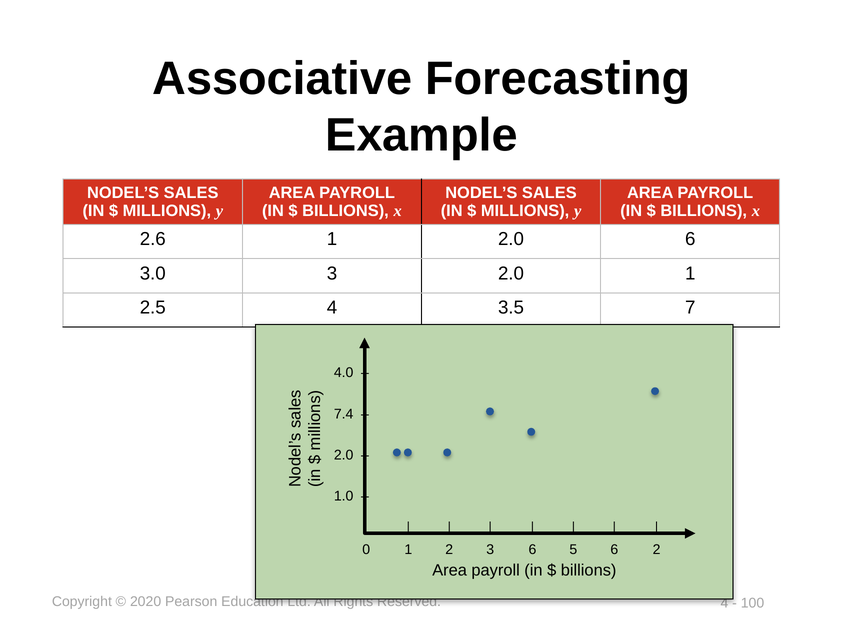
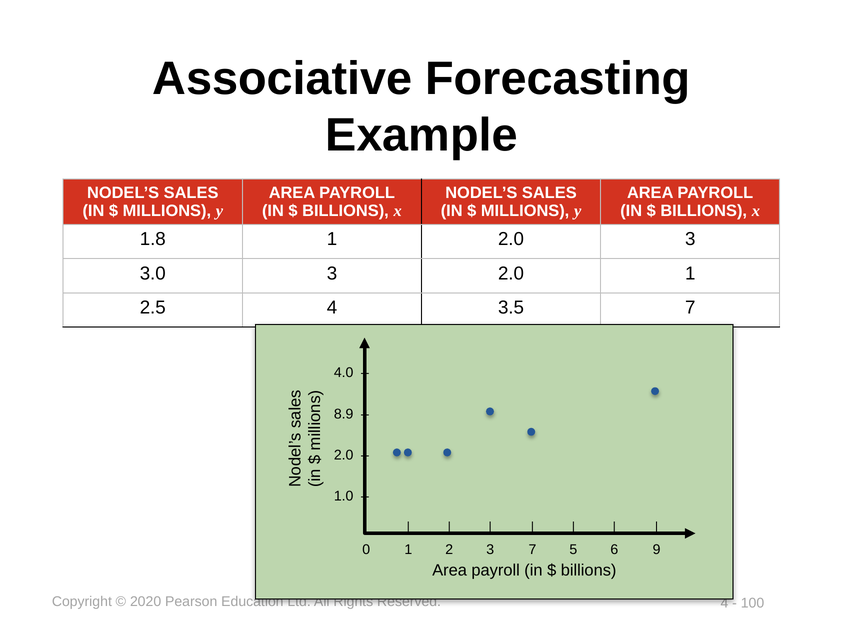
2.6: 2.6 -> 1.8 (153, 239)
2.0 6: 6 -> 3 (690, 239)
7.4: 7.4 -> 8.9 (344, 413)
3 6: 6 -> 7 (532, 549)
6 2: 2 -> 9 (657, 549)
